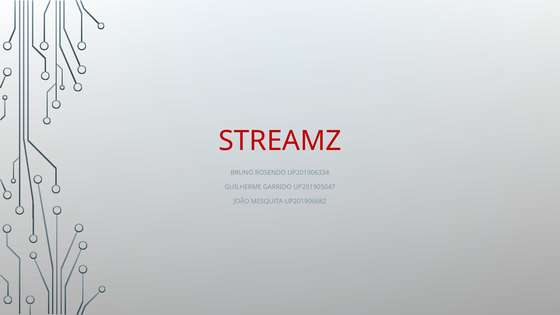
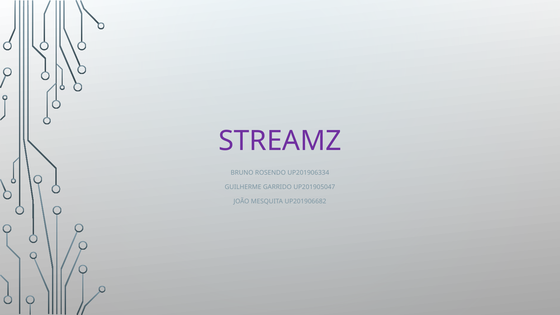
STREAMZ colour: red -> purple (280, 141)
